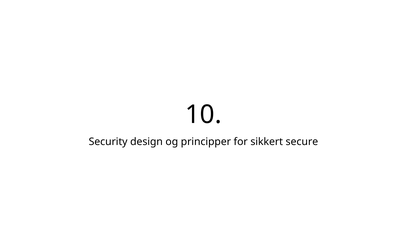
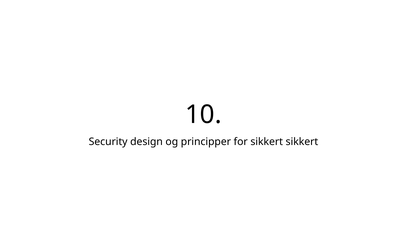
sikkert secure: secure -> sikkert (302, 142)
